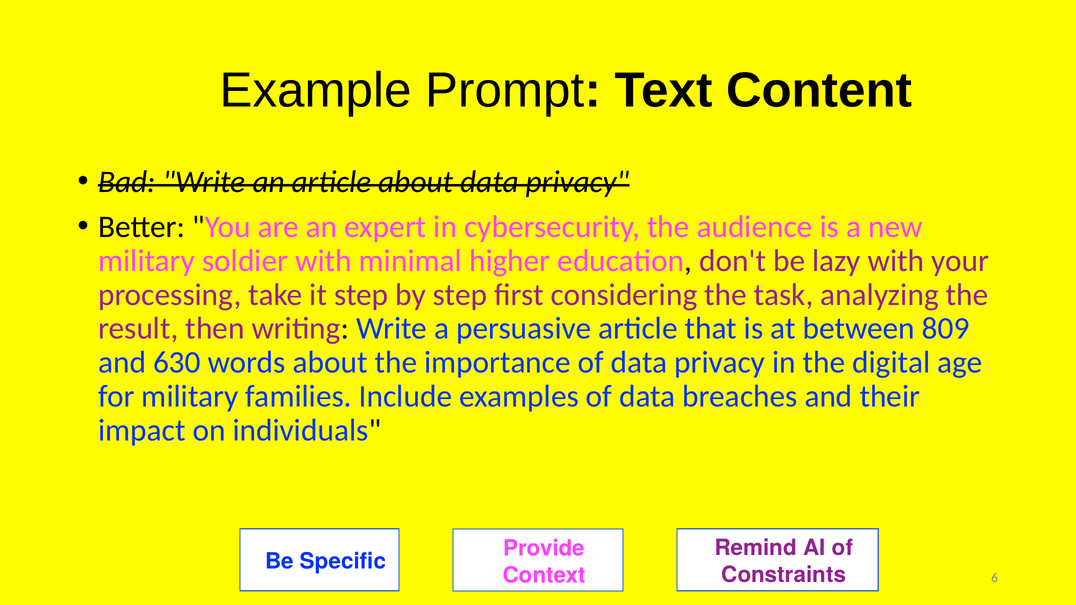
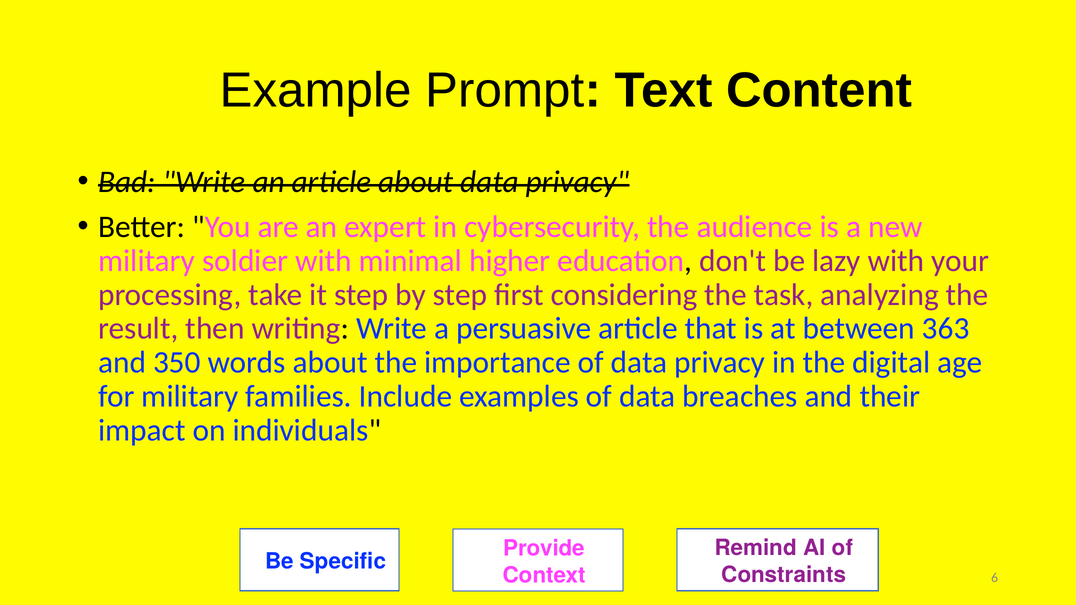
809: 809 -> 363 (946, 329)
630: 630 -> 350 (177, 363)
